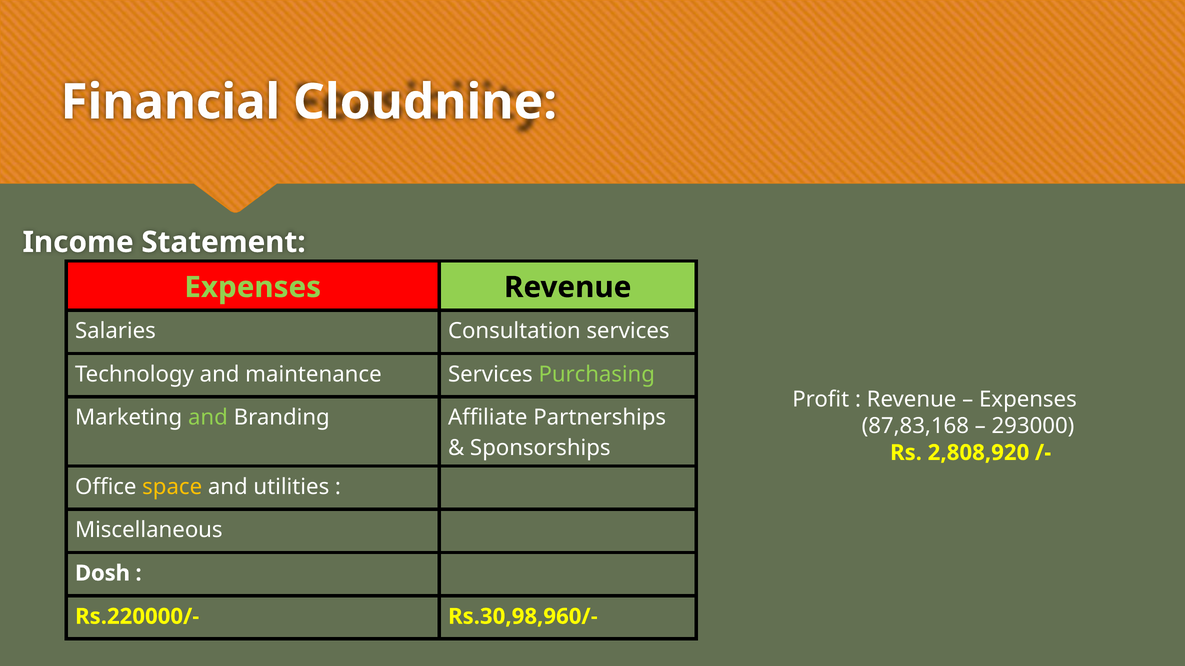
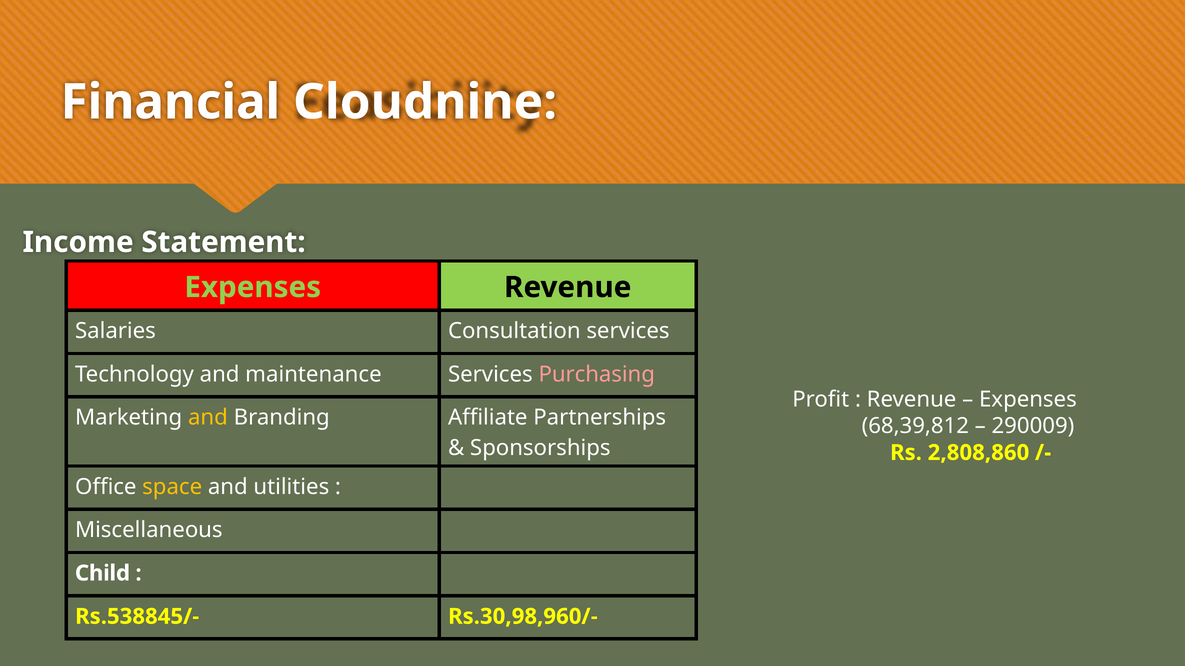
Purchasing colour: light green -> pink (597, 375)
and colour: light green -> yellow (208, 418)
87,83,168: 87,83,168 -> 68,39,812 (915, 426)
293000: 293000 -> 290009 (1033, 426)
2,808,920: 2,808,920 -> 2,808,860 (978, 453)
Dosh: Dosh -> Child (102, 574)
Rs.220000/-: Rs.220000/- -> Rs.538845/- (137, 617)
